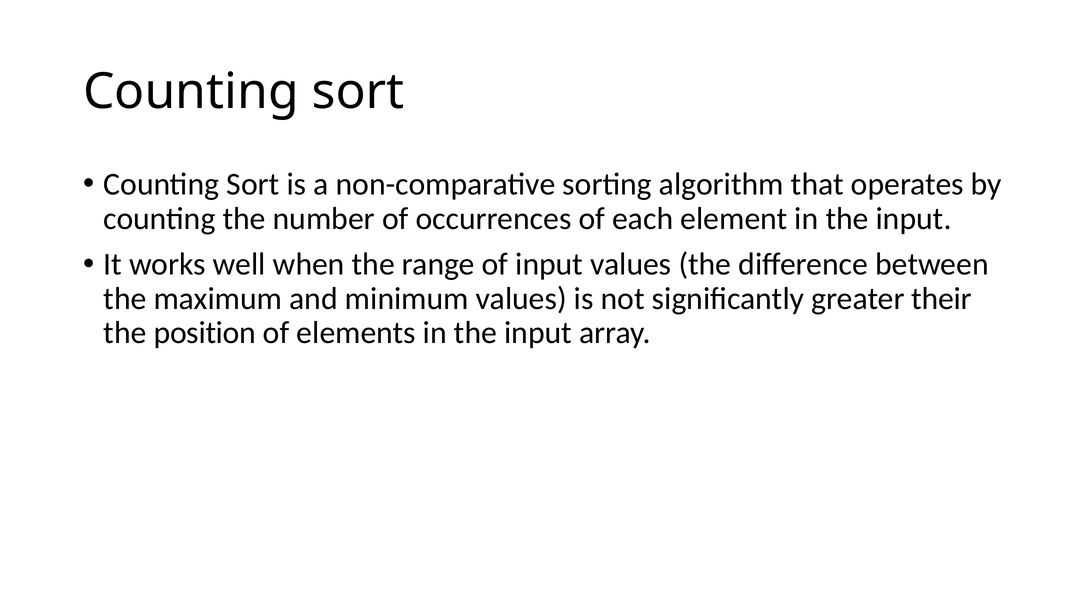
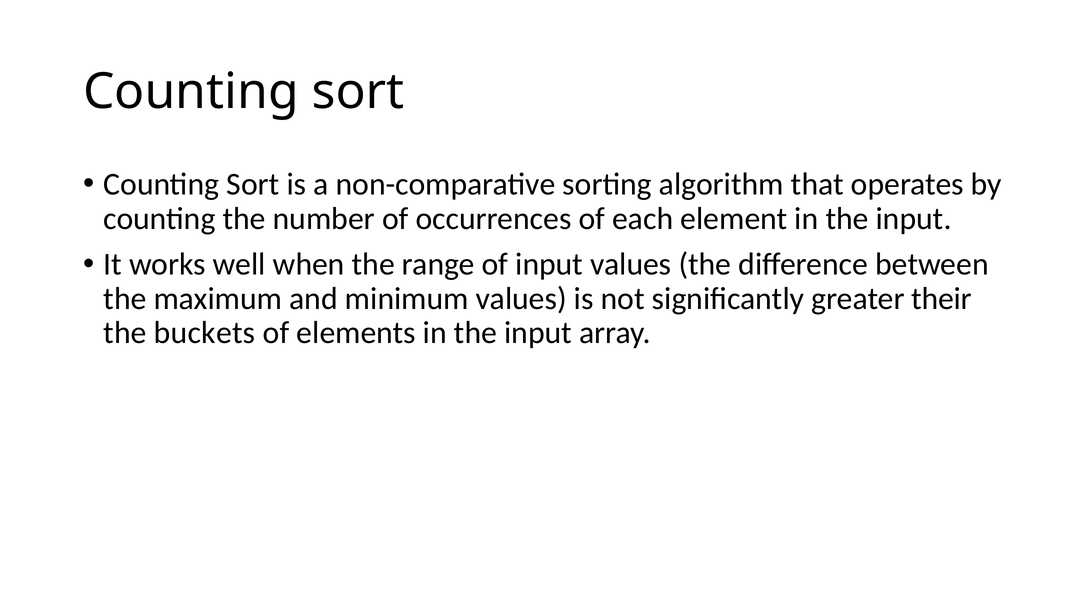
position: position -> buckets (205, 333)
